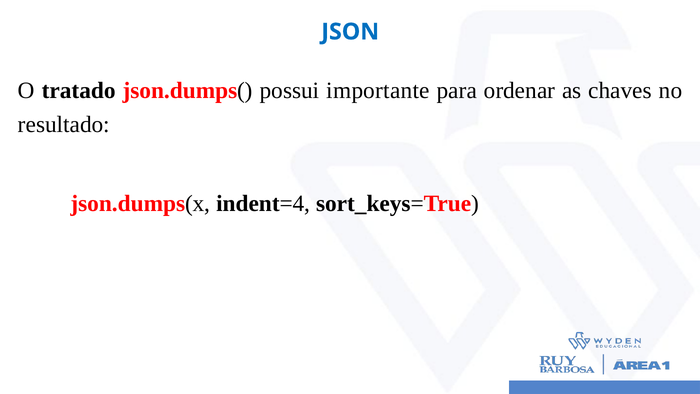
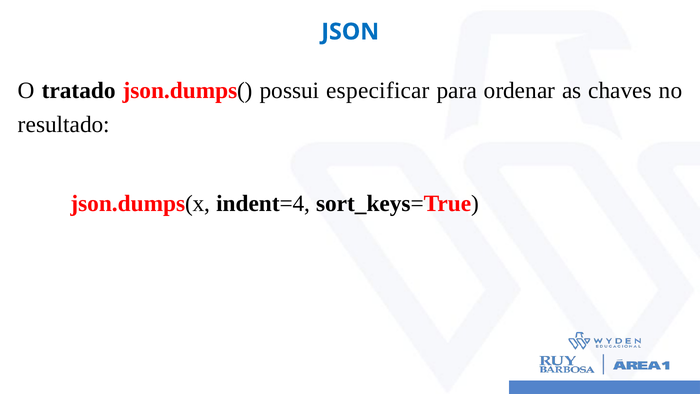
importante: importante -> especificar (378, 91)
